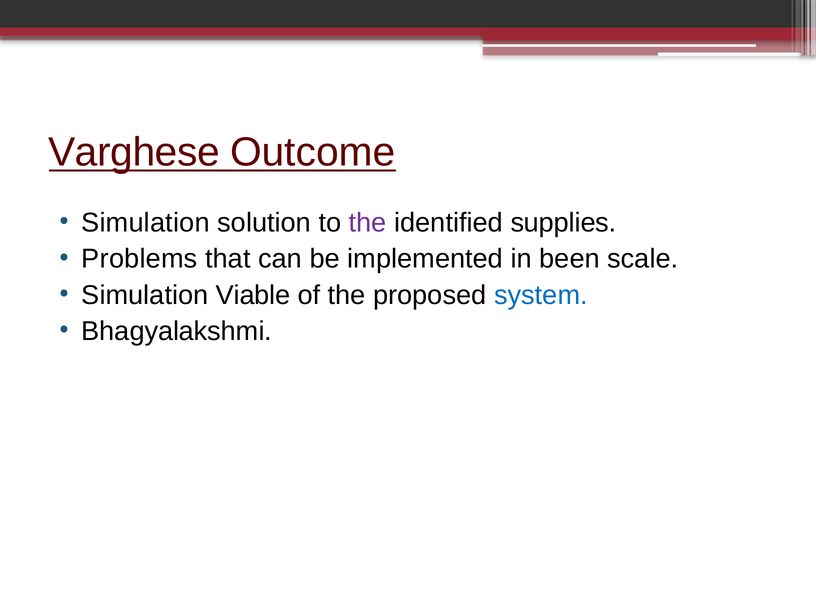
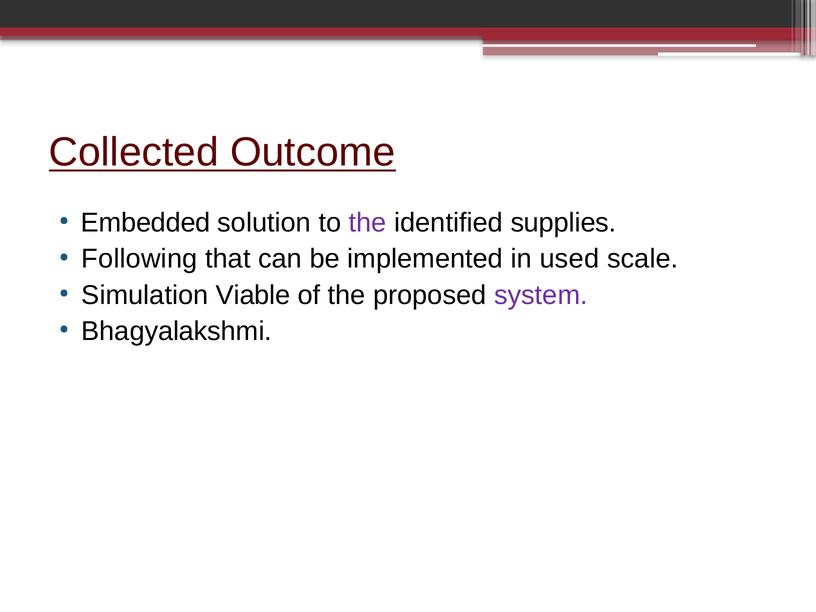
Varghese: Varghese -> Collected (134, 152)
Simulation: Simulation -> Embedded (146, 223)
Problems: Problems -> Following (140, 259)
been: been -> used (569, 259)
system colour: blue -> purple (541, 295)
